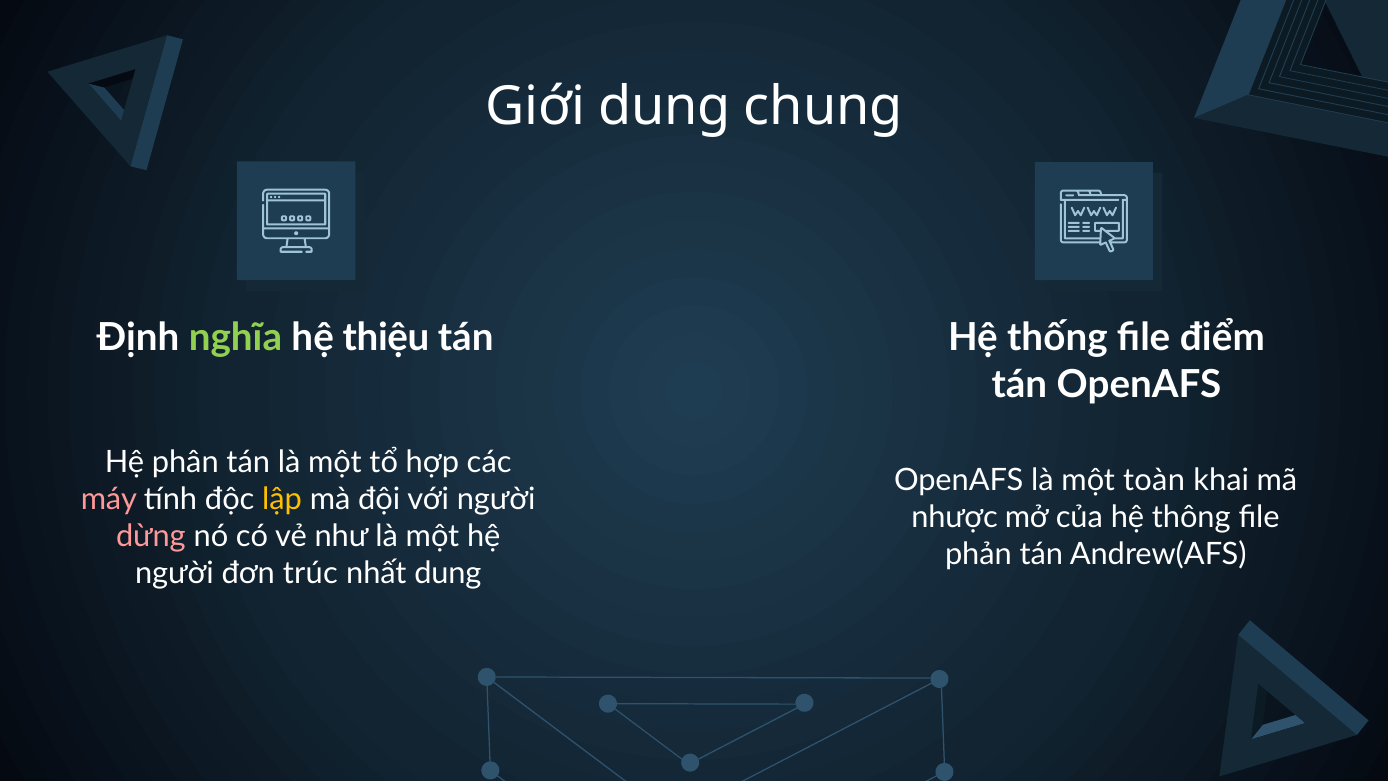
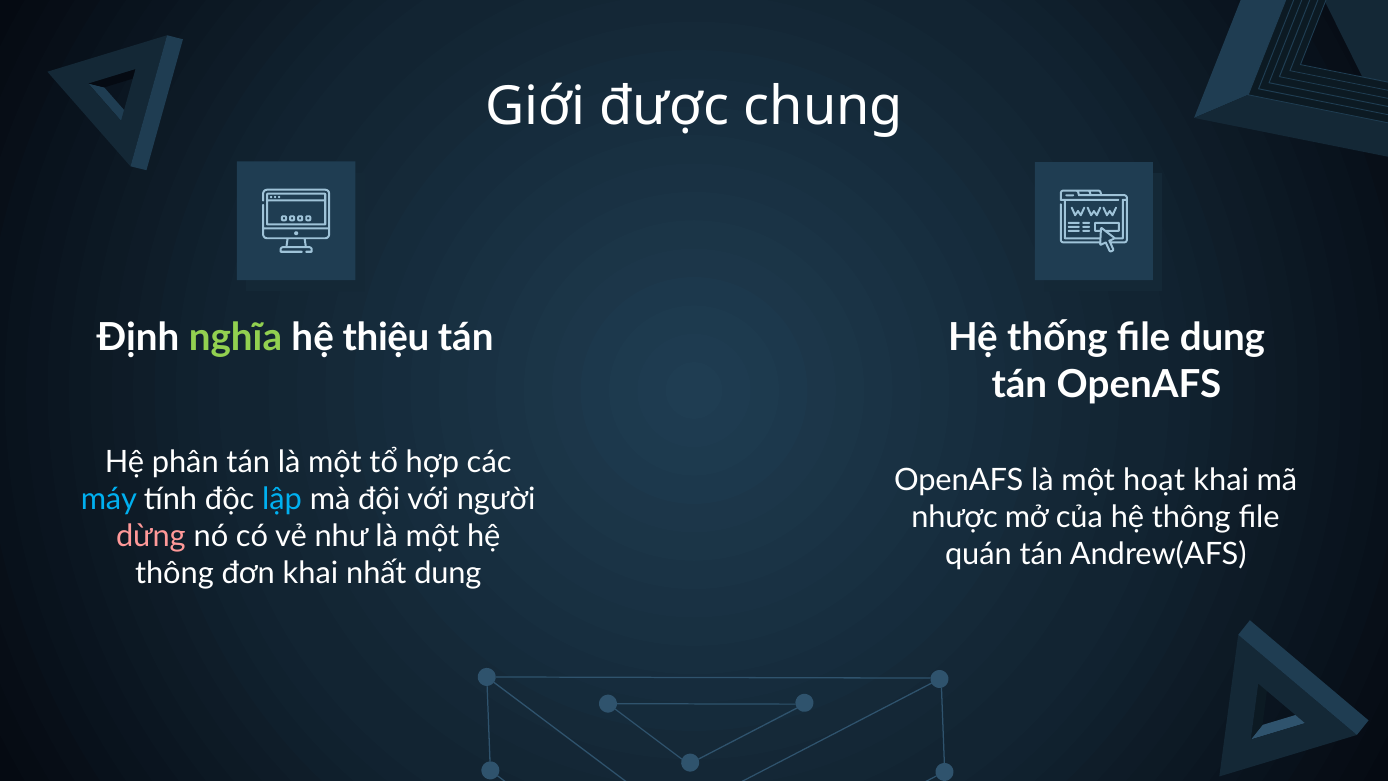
Giới dung: dung -> được (664, 106)
file điểm: điểm -> dung (1222, 338)
toàn: toàn -> hoạt (1154, 481)
máy colour: pink -> light blue (109, 499)
lập colour: yellow -> light blue (282, 499)
phản: phản -> quán (978, 555)
người: người -> thông (174, 573)
đơn trúc: trúc -> khai (310, 573)
